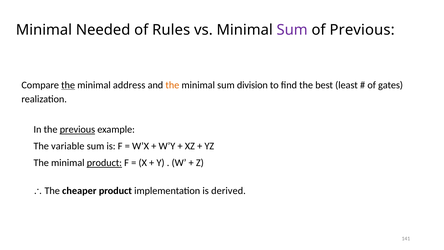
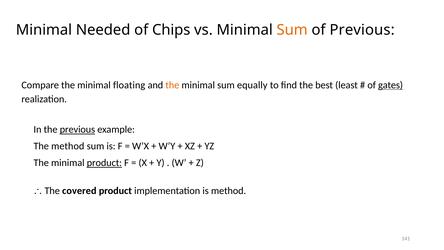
Rules: Rules -> Chips (171, 30)
Sum colour: purple -> orange (292, 30)
the underline: present -> none (68, 85)
address: address -> floating (129, 85)
division: division -> equally (252, 85)
gates underline: none -> present (391, 85)
The variable: variable -> method (68, 146)
cheaper: cheaper -> covered (79, 190)
is derived: derived -> method (229, 190)
